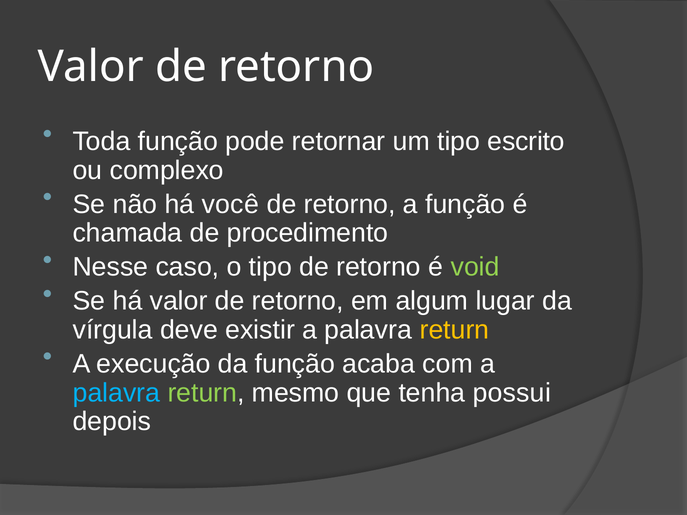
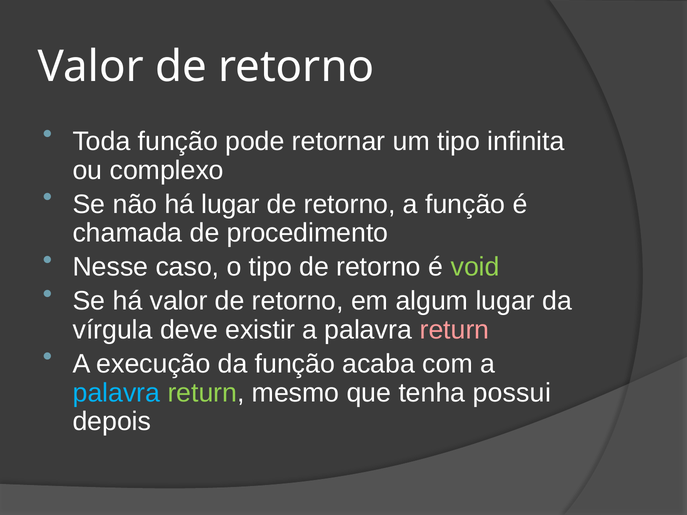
escrito: escrito -> infinita (526, 142)
há você: você -> lugar (231, 204)
return colour: yellow -> pink (454, 330)
